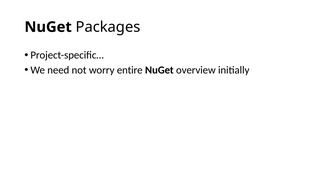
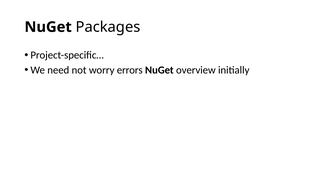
entire: entire -> errors (130, 70)
